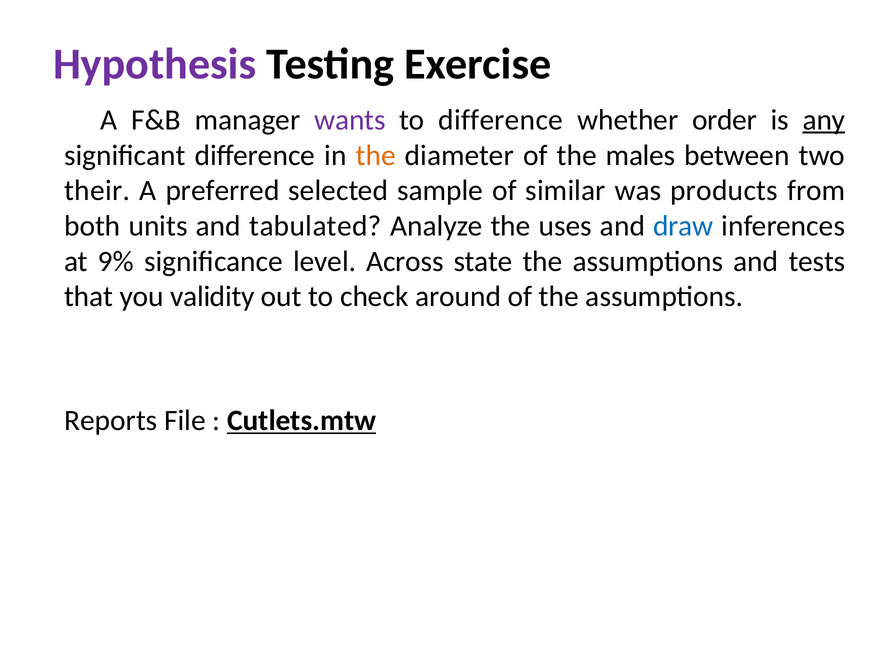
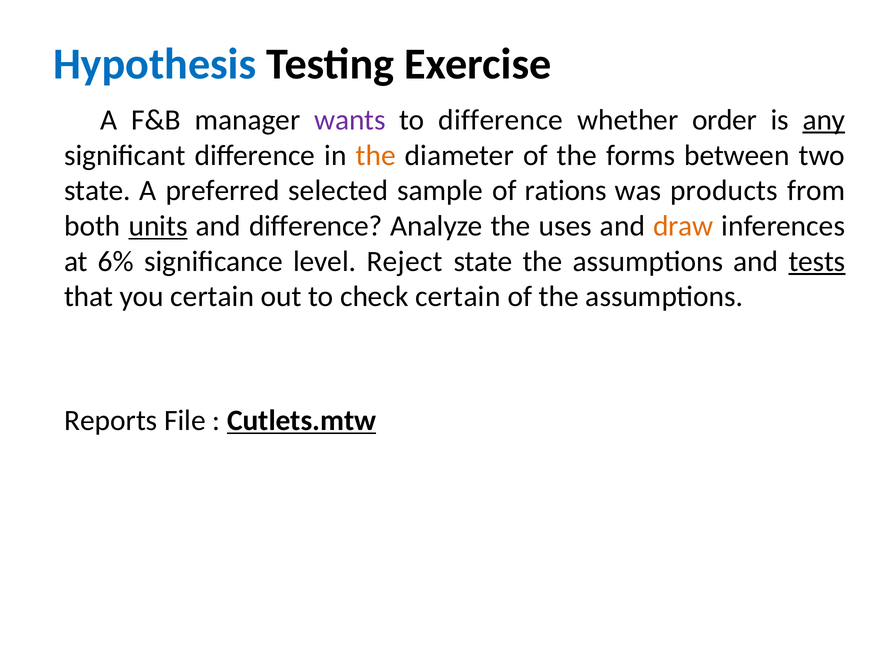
Hypothesis colour: purple -> blue (155, 64)
males: males -> forms (641, 155)
their: their -> state (97, 191)
similar: similar -> rations (566, 191)
units underline: none -> present (158, 226)
and tabulated: tabulated -> difference (316, 226)
draw colour: blue -> orange (683, 226)
9%: 9% -> 6% (116, 261)
Across: Across -> Reject (405, 261)
tests underline: none -> present (817, 261)
you validity: validity -> certain (212, 297)
check around: around -> certain (458, 297)
